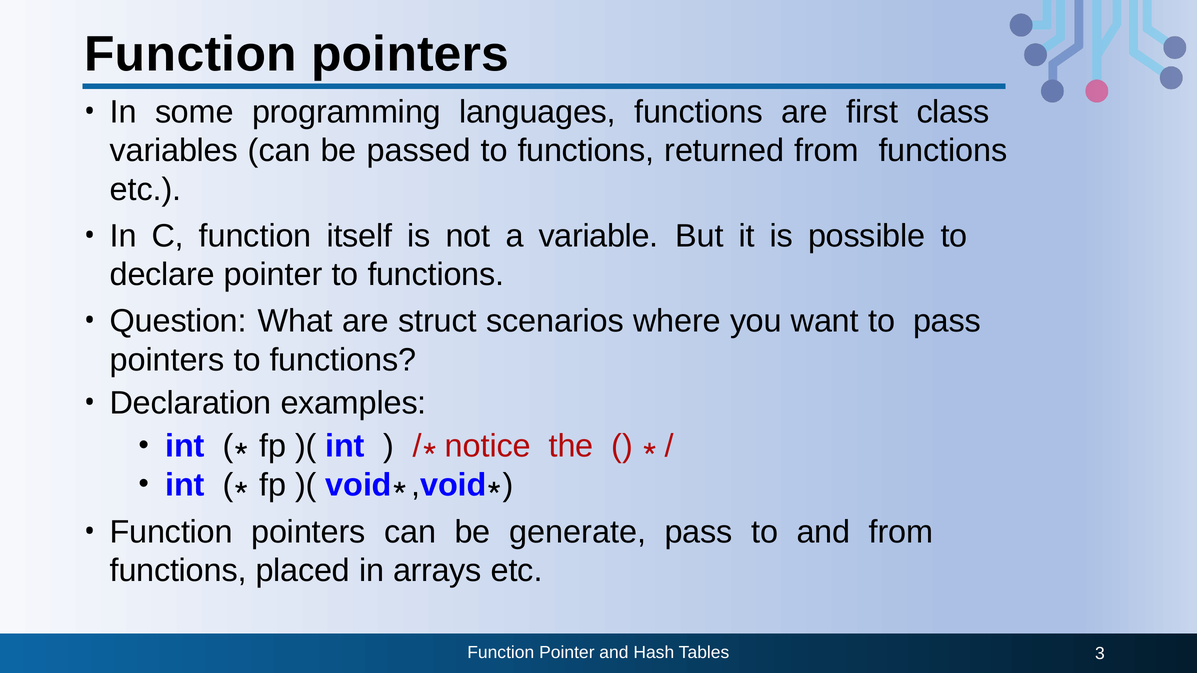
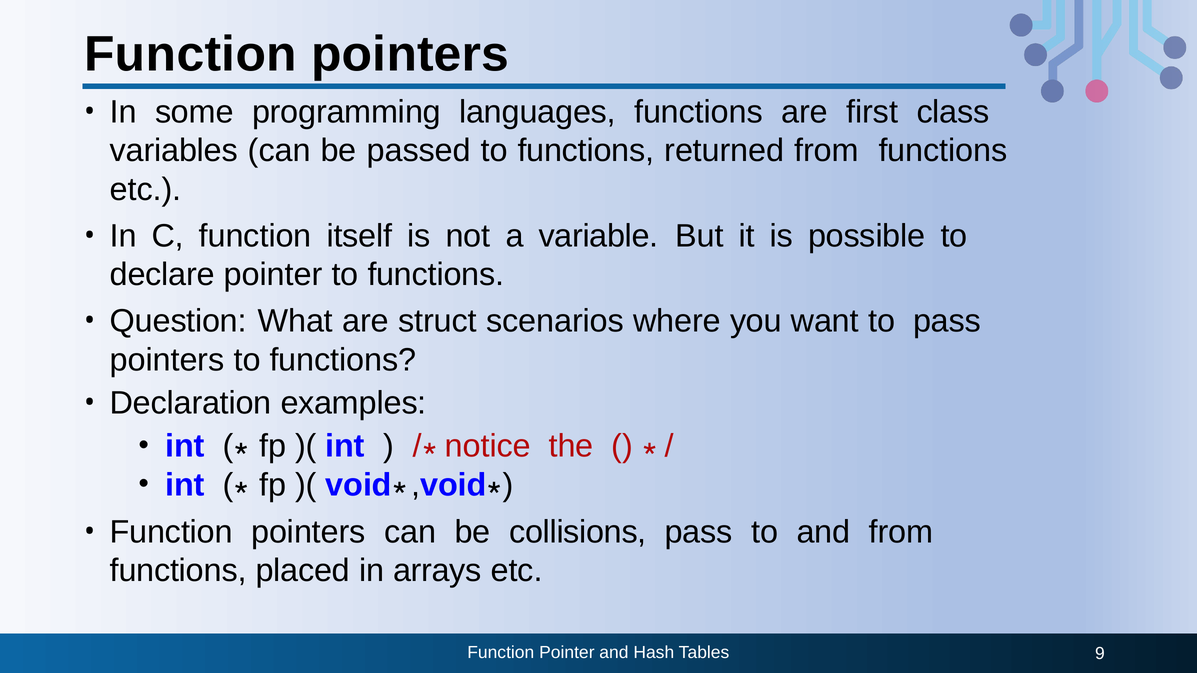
generate: generate -> collisions (578, 532)
3: 3 -> 9 (1100, 654)
